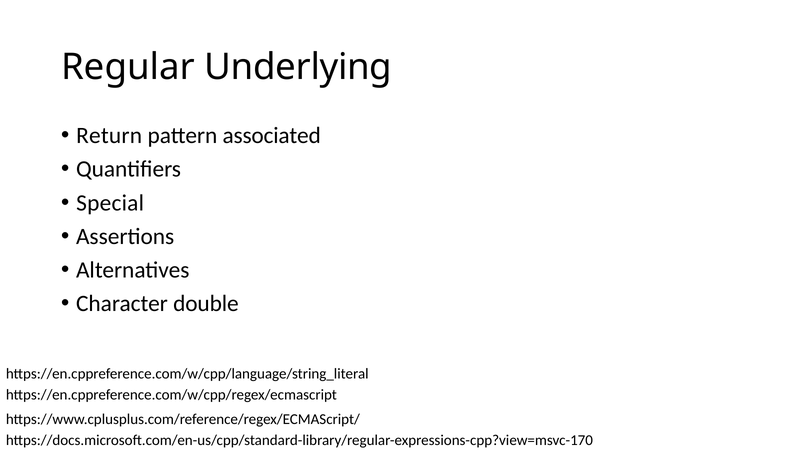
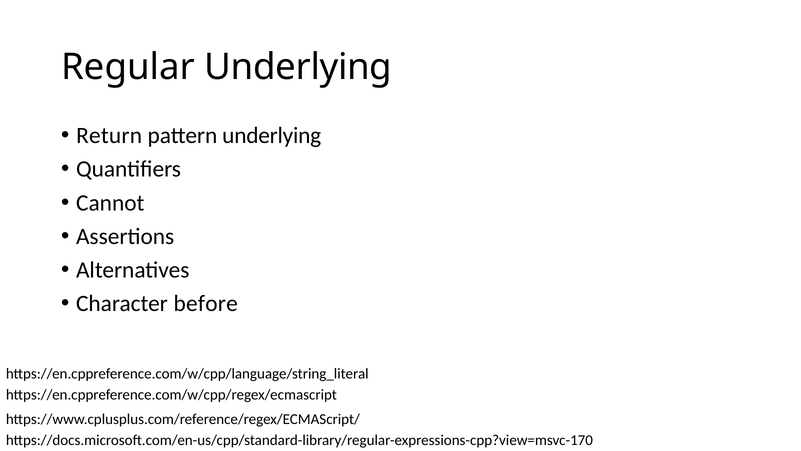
pattern associated: associated -> underlying (272, 135)
Special: Special -> Cannot (110, 203)
double: double -> before (206, 303)
